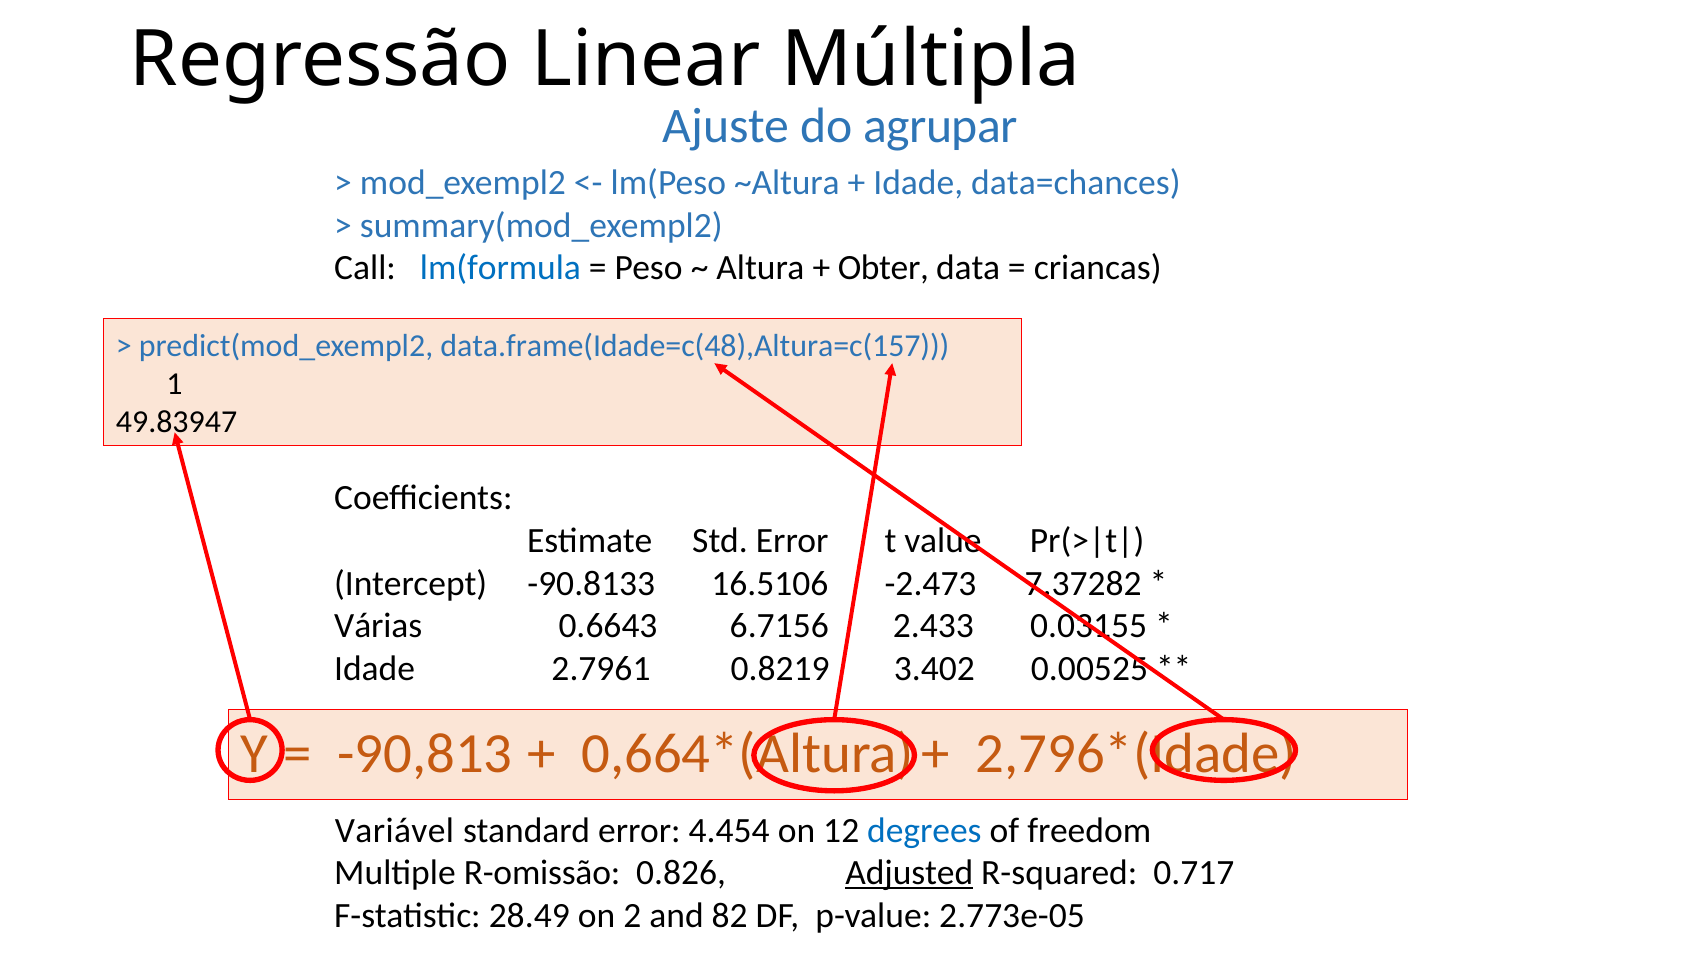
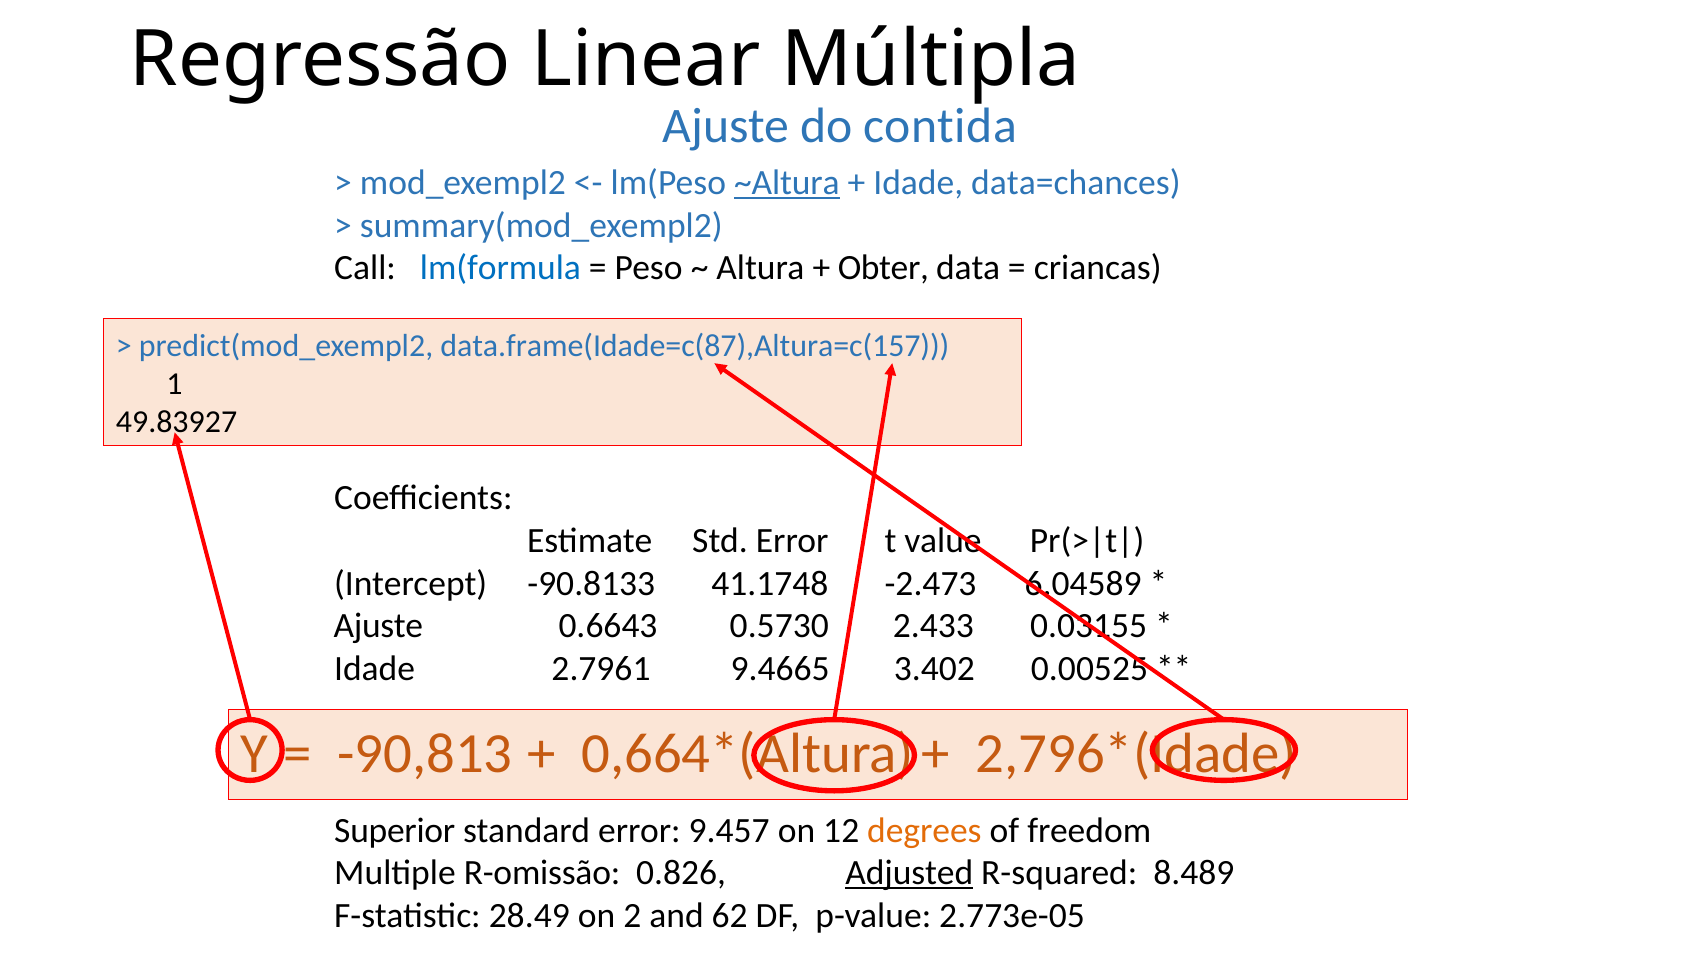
agrupar: agrupar -> contida (940, 126)
~Altura underline: none -> present (787, 183)
data.frame(Idade=c(48),Altura=c(157: data.frame(Idade=c(48),Altura=c(157 -> data.frame(Idade=c(87),Altura=c(157 (695, 346)
49.83947: 49.83947 -> 49.83927 (177, 423)
16.5106: 16.5106 -> 41.1748 (770, 584)
7.37282: 7.37282 -> 6.04589 (1083, 584)
Várias: Várias -> Ajuste (378, 626)
6.7156: 6.7156 -> 0.5730 (779, 626)
0.8219: 0.8219 -> 9.4665 (780, 669)
Variável: Variável -> Superior (395, 831)
4.454: 4.454 -> 9.457 (729, 831)
degrees colour: blue -> orange (924, 831)
0.717: 0.717 -> 8.489 (1194, 873)
82: 82 -> 62 (730, 916)
